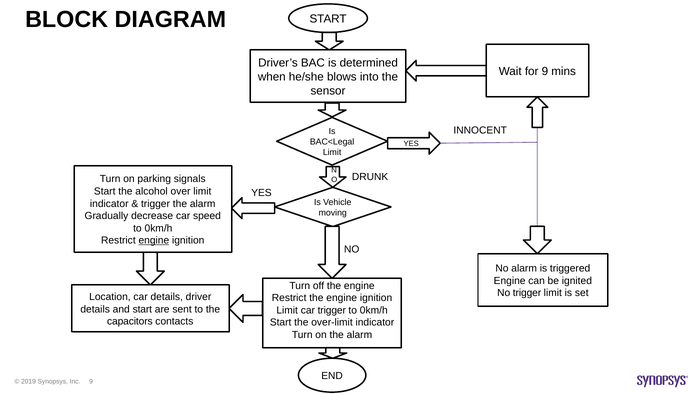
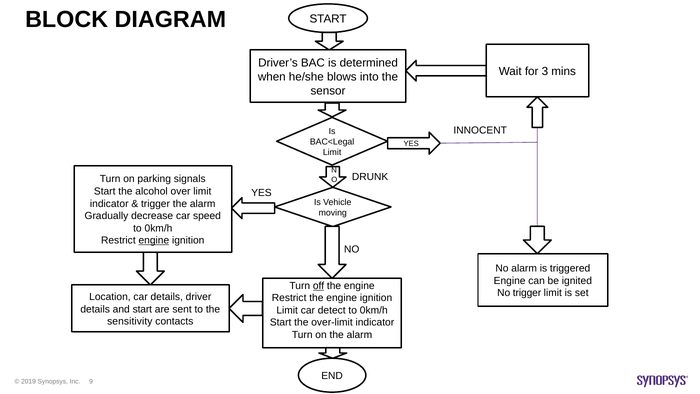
for 9: 9 -> 3 (545, 71)
off underline: none -> present (319, 286)
car trigger: trigger -> detect (332, 310)
capacitors: capacitors -> sensitivity (130, 321)
